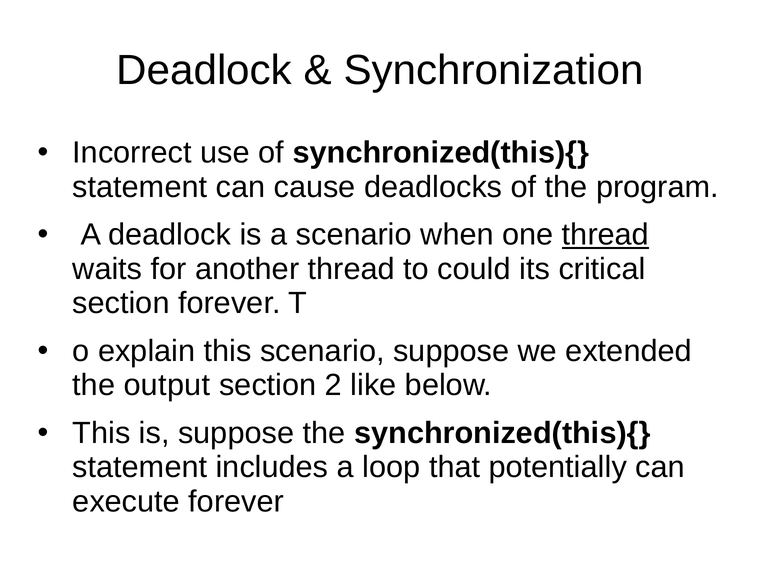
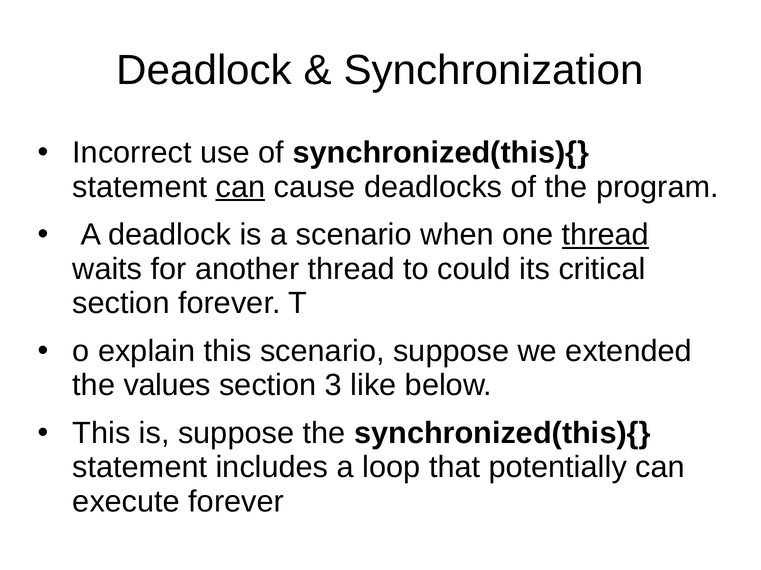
can underline: none -> present (240, 187)
output: output -> values (167, 386)
2: 2 -> 3 (333, 386)
